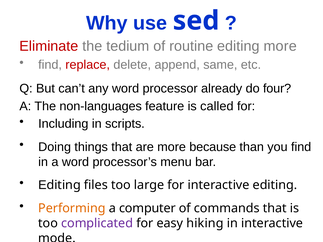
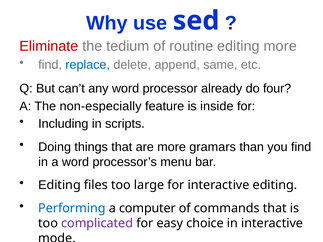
replace colour: red -> blue (88, 65)
non-languages: non-languages -> non-especially (101, 106)
called: called -> inside (217, 106)
because: because -> gramars (213, 147)
Performing colour: orange -> blue (72, 208)
hiking: hiking -> choice (205, 224)
